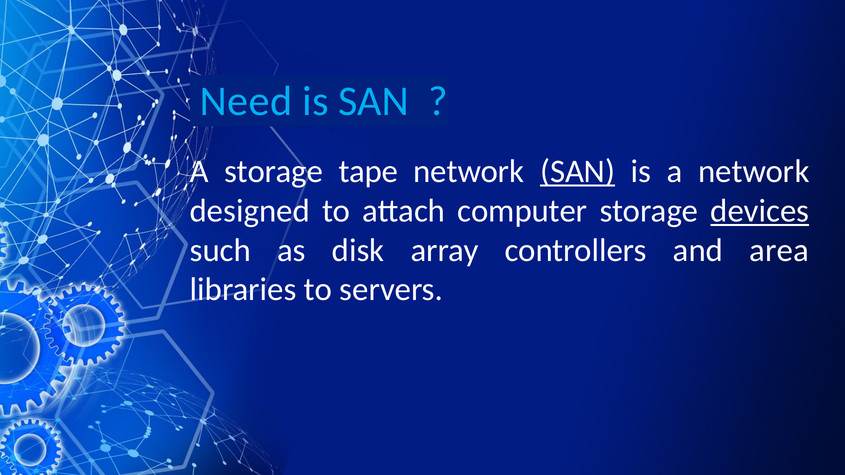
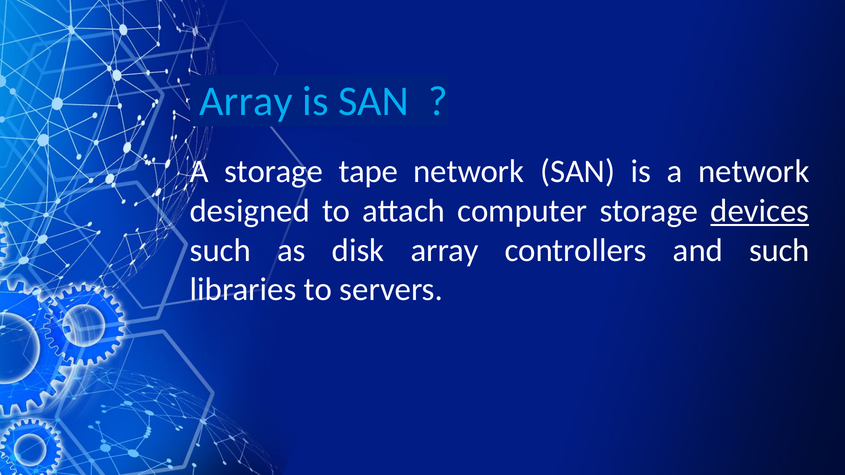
Need: Need -> Array (246, 101)
SAN underline: present -> none (578, 172)
and area: area -> such (779, 250)
